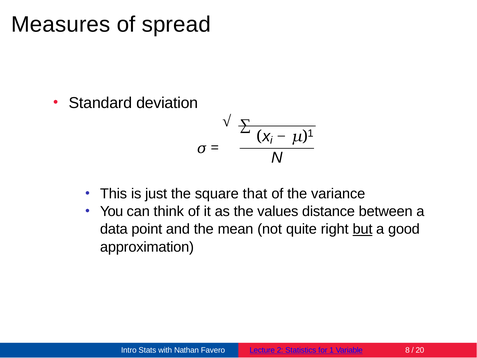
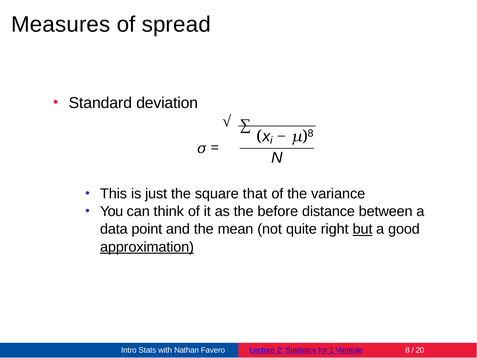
µ 1: 1 -> 8 (311, 133)
values: values -> before (278, 212)
approximation underline: none -> present (147, 247)
